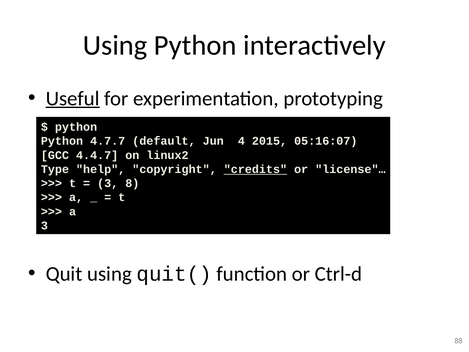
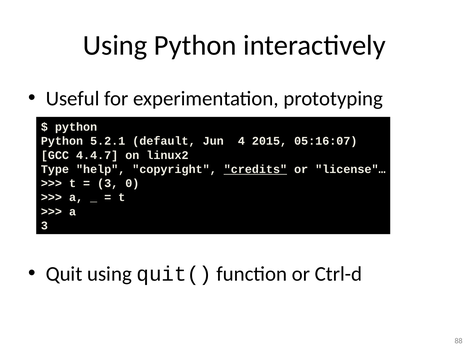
Useful underline: present -> none (73, 98)
4.7.7: 4.7.7 -> 5.2.1 (108, 141)
8: 8 -> 0 (132, 183)
